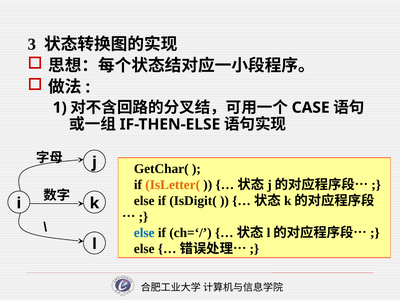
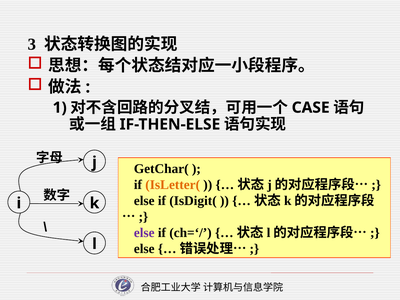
else colour: blue -> purple (144, 233)
